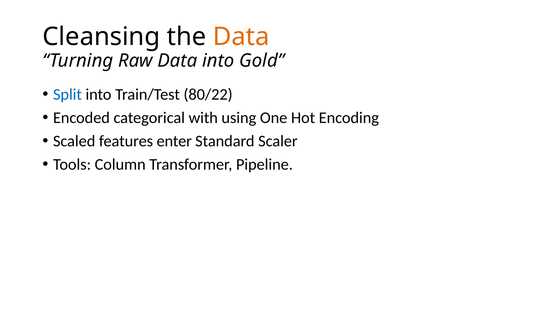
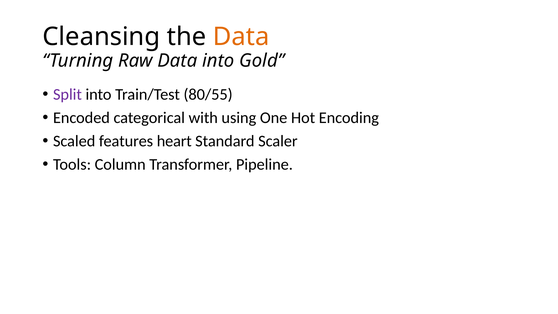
Split colour: blue -> purple (67, 94)
80/22: 80/22 -> 80/55 (208, 94)
enter: enter -> heart (174, 141)
